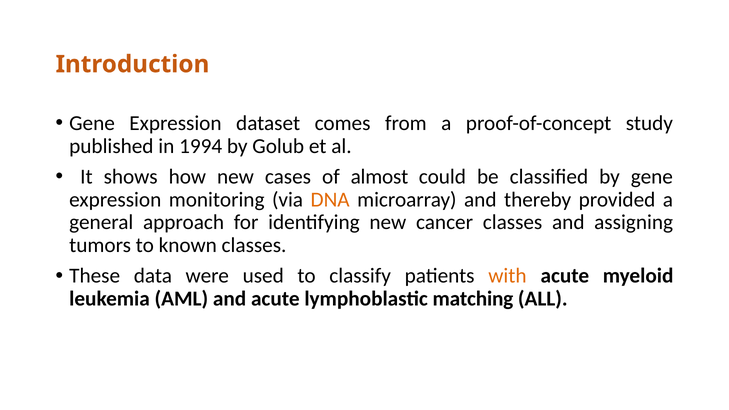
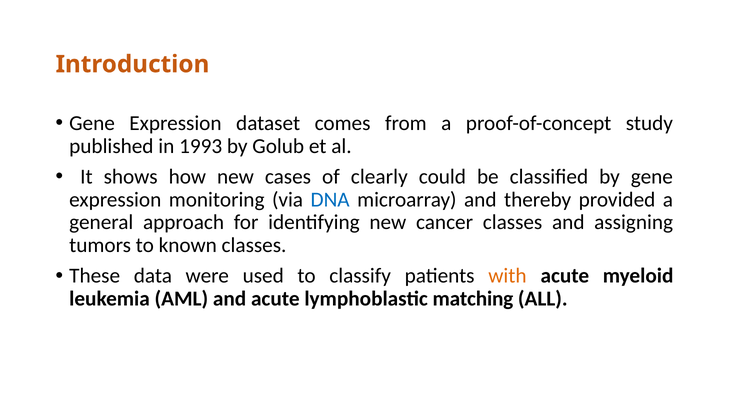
1994: 1994 -> 1993 (201, 146)
almost: almost -> clearly (379, 177)
DNA colour: orange -> blue (330, 200)
